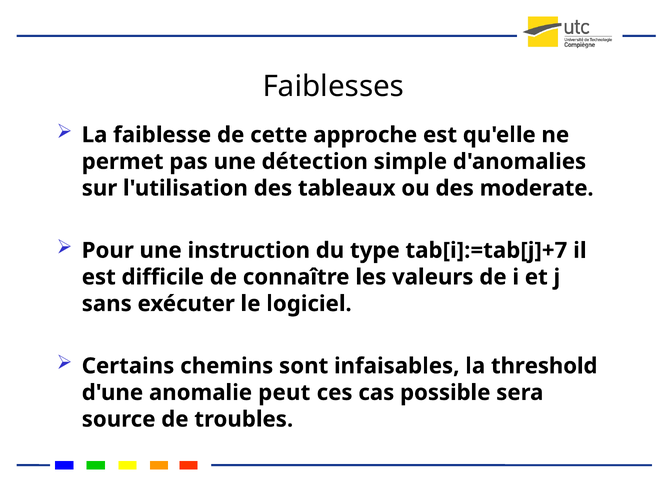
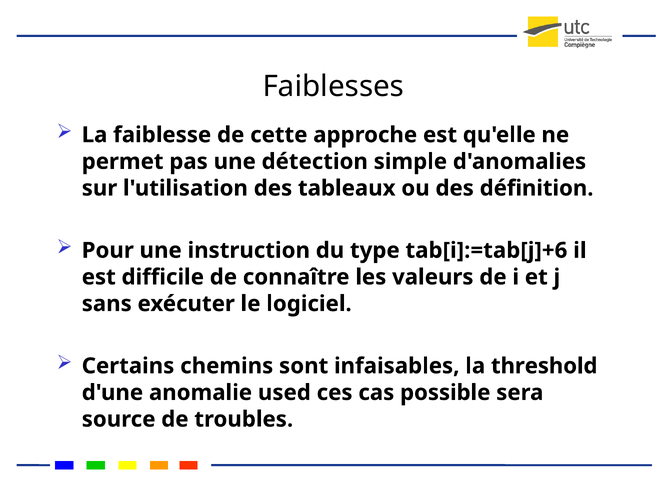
moderate: moderate -> définition (537, 188)
tab[i]:=tab[j]+7: tab[i]:=tab[j]+7 -> tab[i]:=tab[j]+6 (486, 251)
peut: peut -> used (284, 393)
